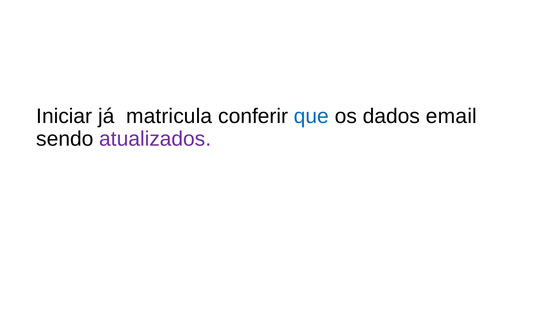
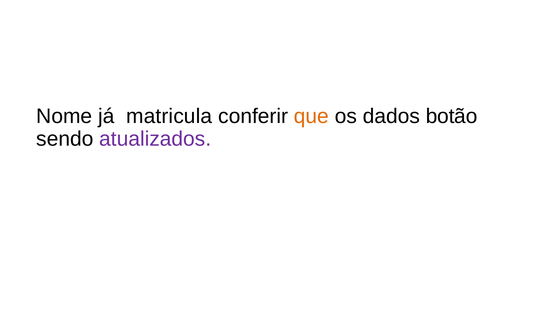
Iniciar: Iniciar -> Nome (64, 116)
que colour: blue -> orange (311, 116)
email: email -> botão (452, 116)
